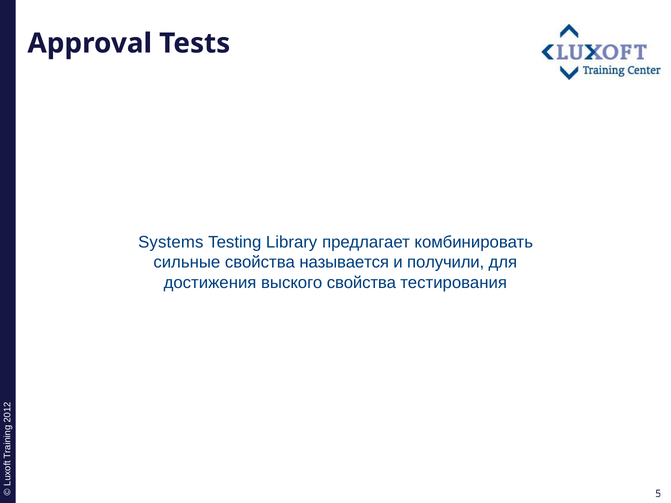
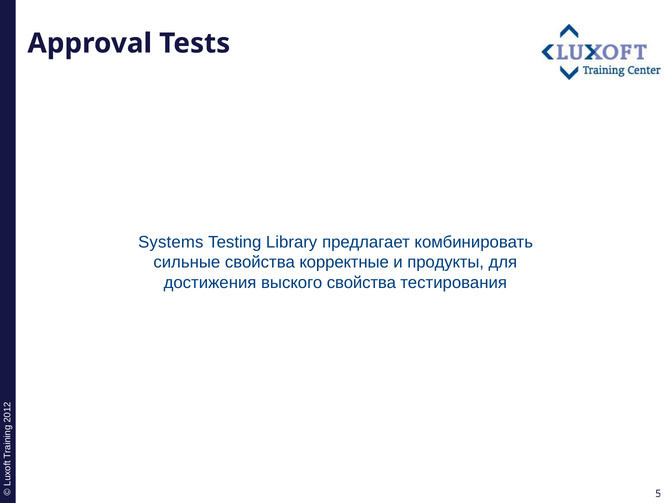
называется: называется -> корректные (344, 263)
получили: получили -> продукты (446, 263)
